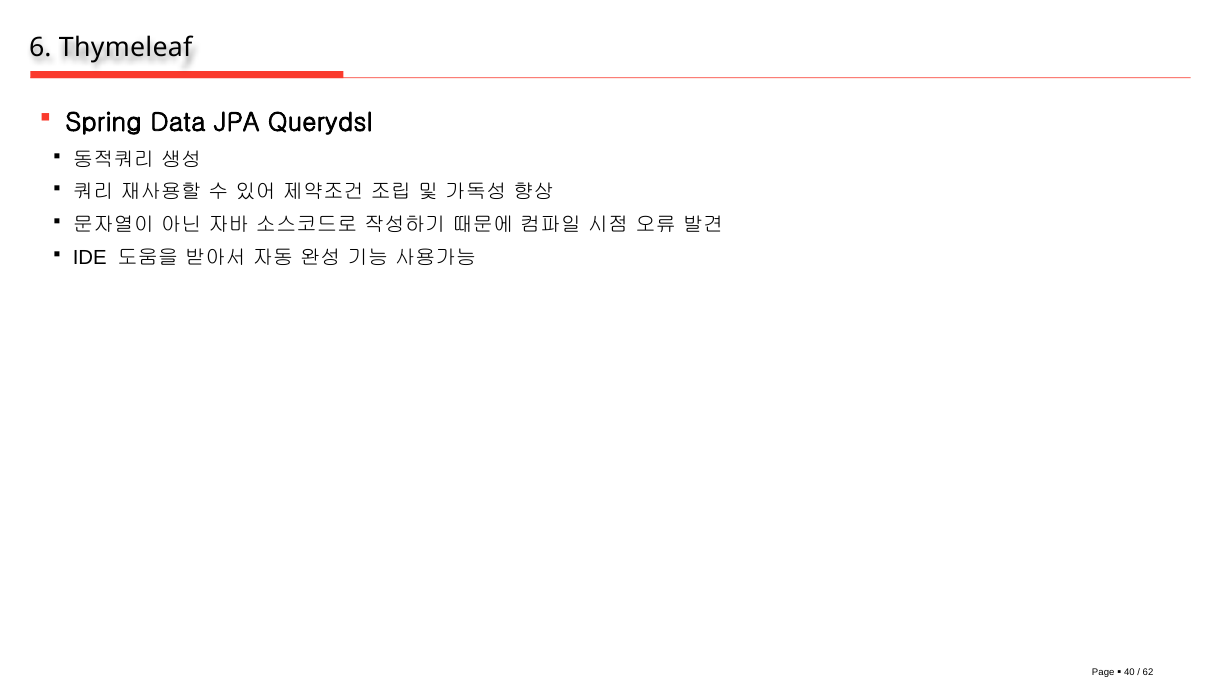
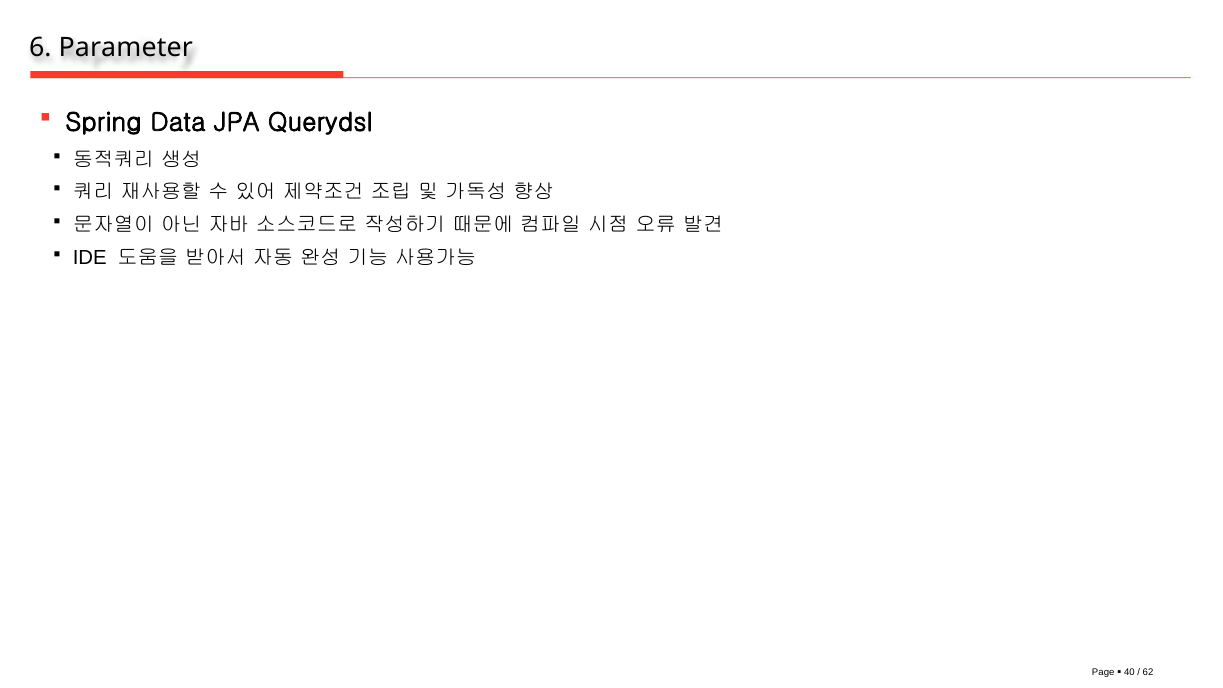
Thymeleaf: Thymeleaf -> Parameter (126, 48)
